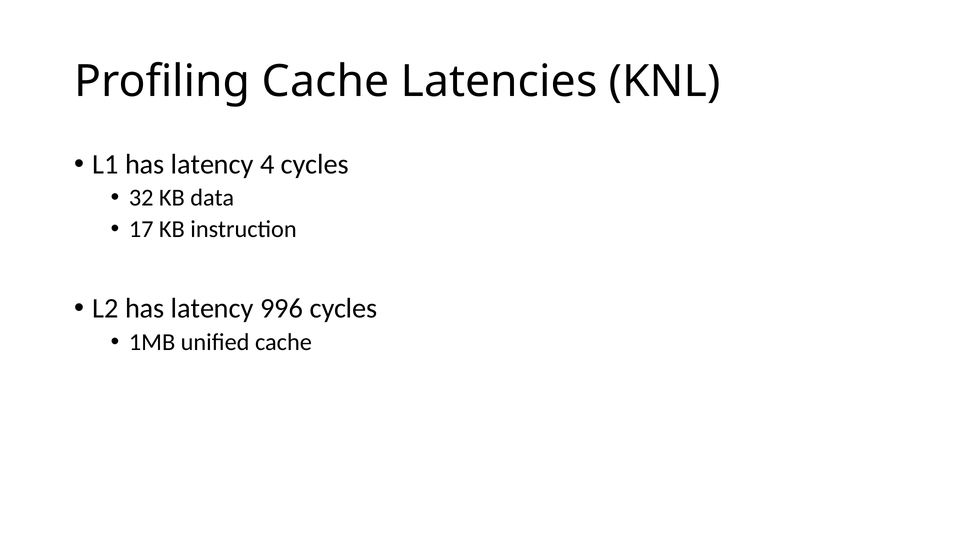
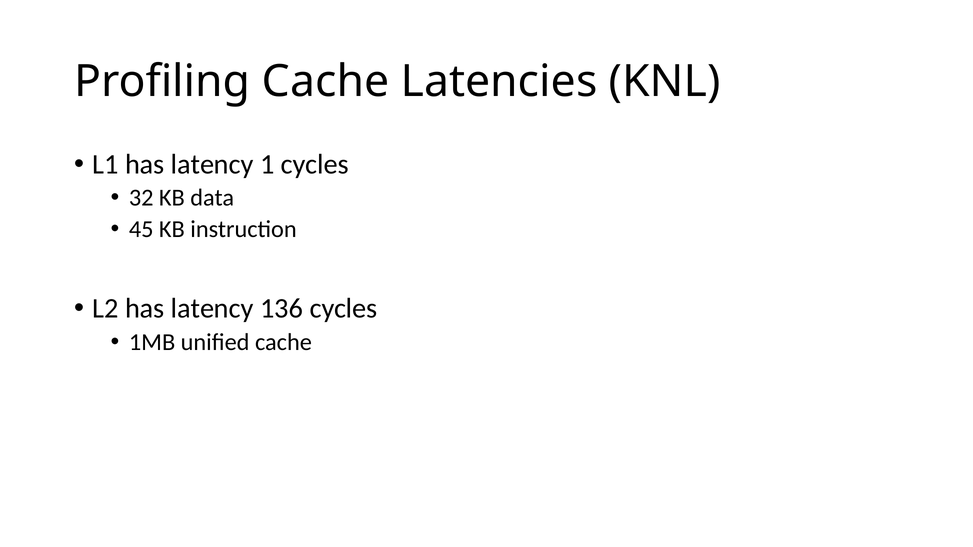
4: 4 -> 1 (267, 165)
17: 17 -> 45 (141, 229)
996: 996 -> 136 (282, 309)
